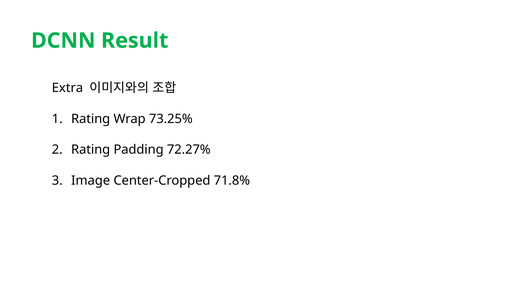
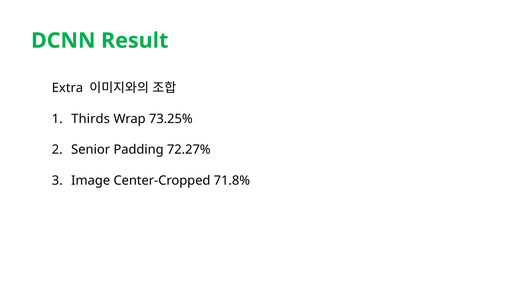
Rating: Rating -> Thirds (91, 119)
Rating: Rating -> Senior (91, 150)
